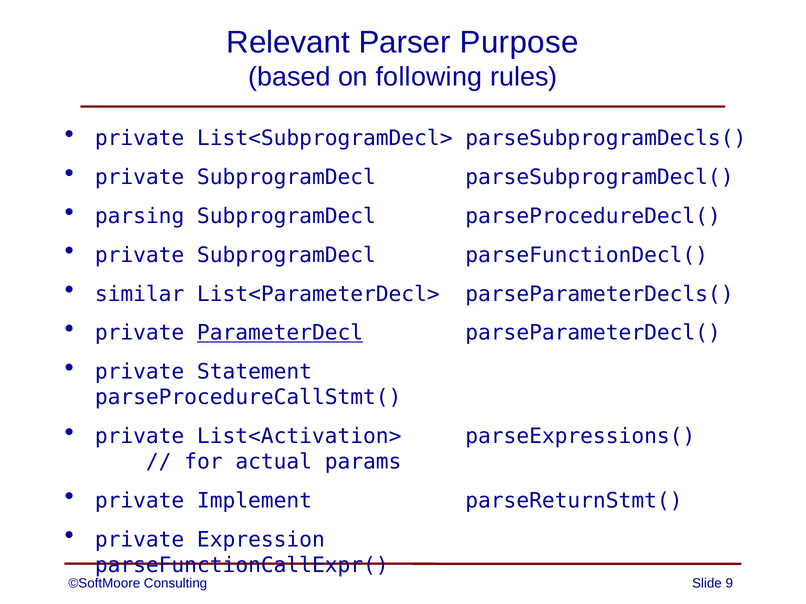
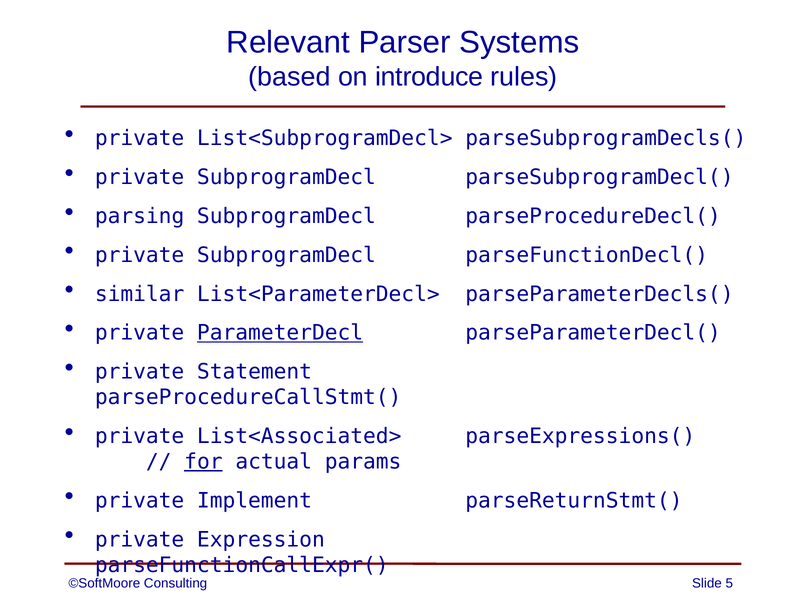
Purpose: Purpose -> Systems (519, 43)
following: following -> introduce (429, 77)
List<Activation>: List<Activation> -> List<Associated> (299, 437)
for underline: none -> present (203, 462)
9: 9 -> 5 (729, 584)
